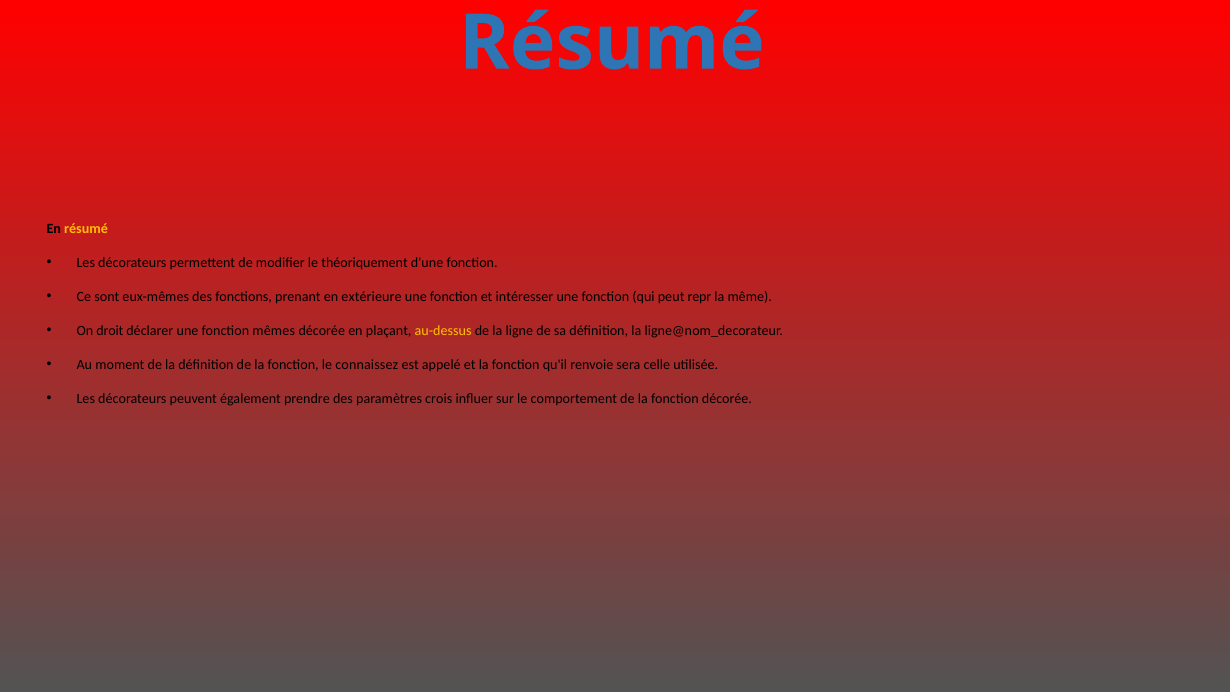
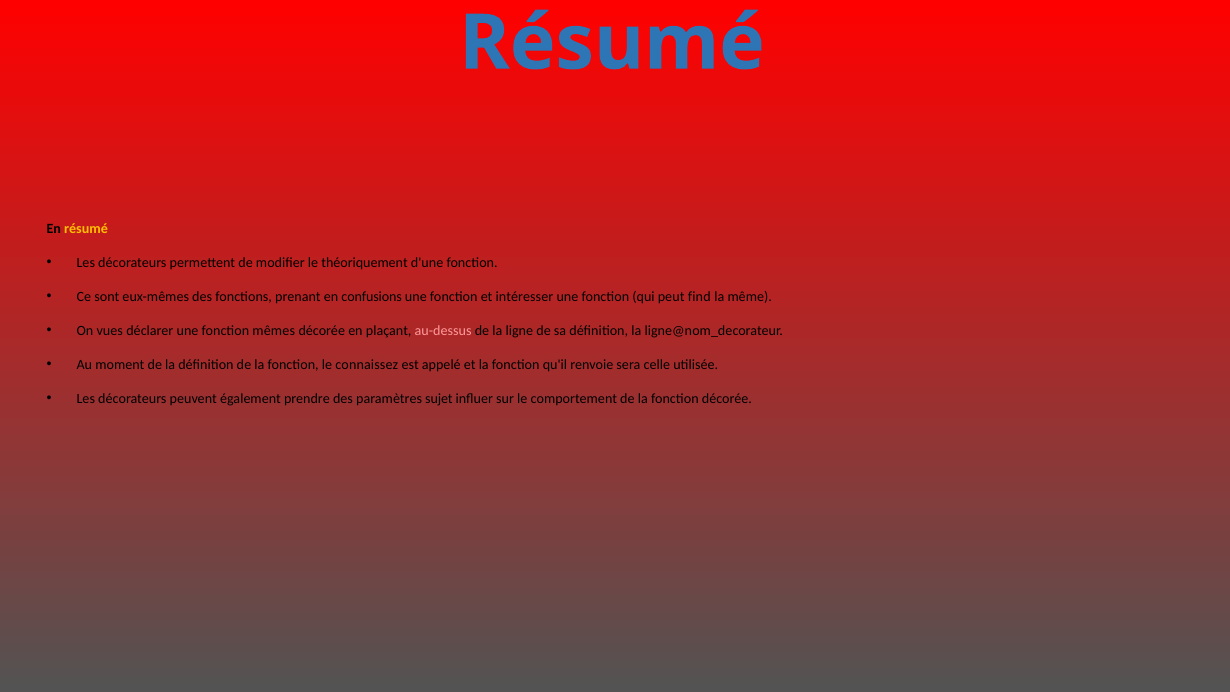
extérieure: extérieure -> confusions (372, 297)
repr: repr -> find (699, 297)
droit: droit -> vues (110, 331)
au-dessus colour: yellow -> pink (443, 331)
crois: crois -> sujet (439, 398)
